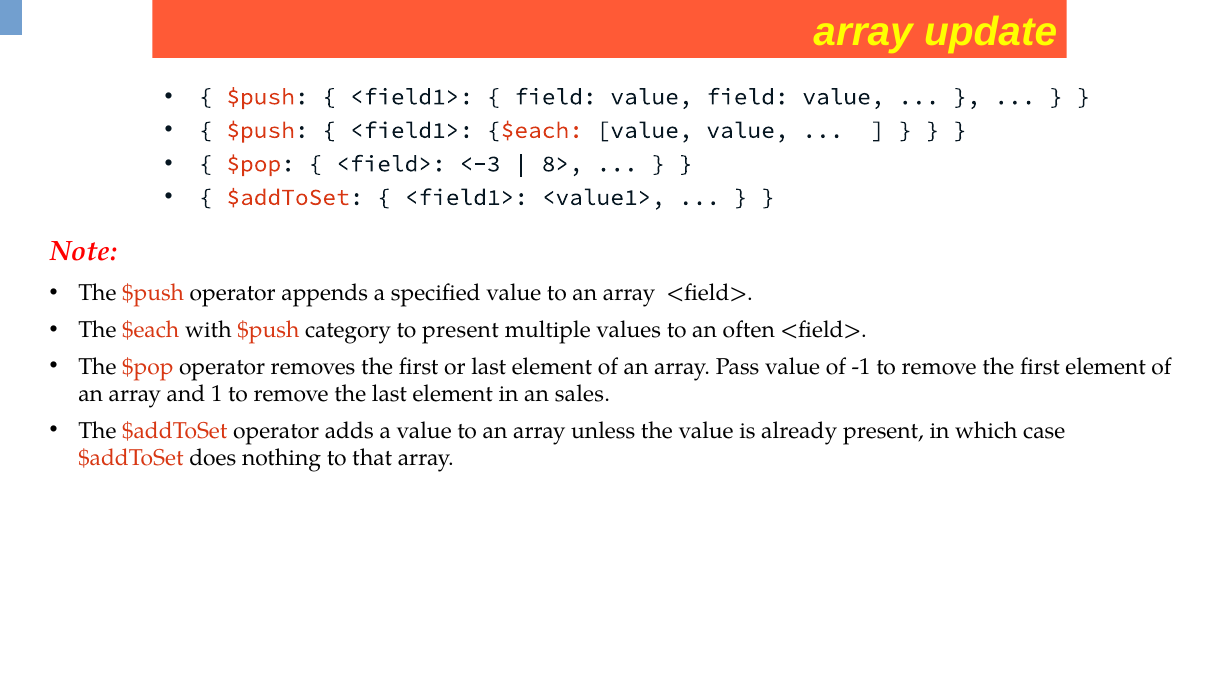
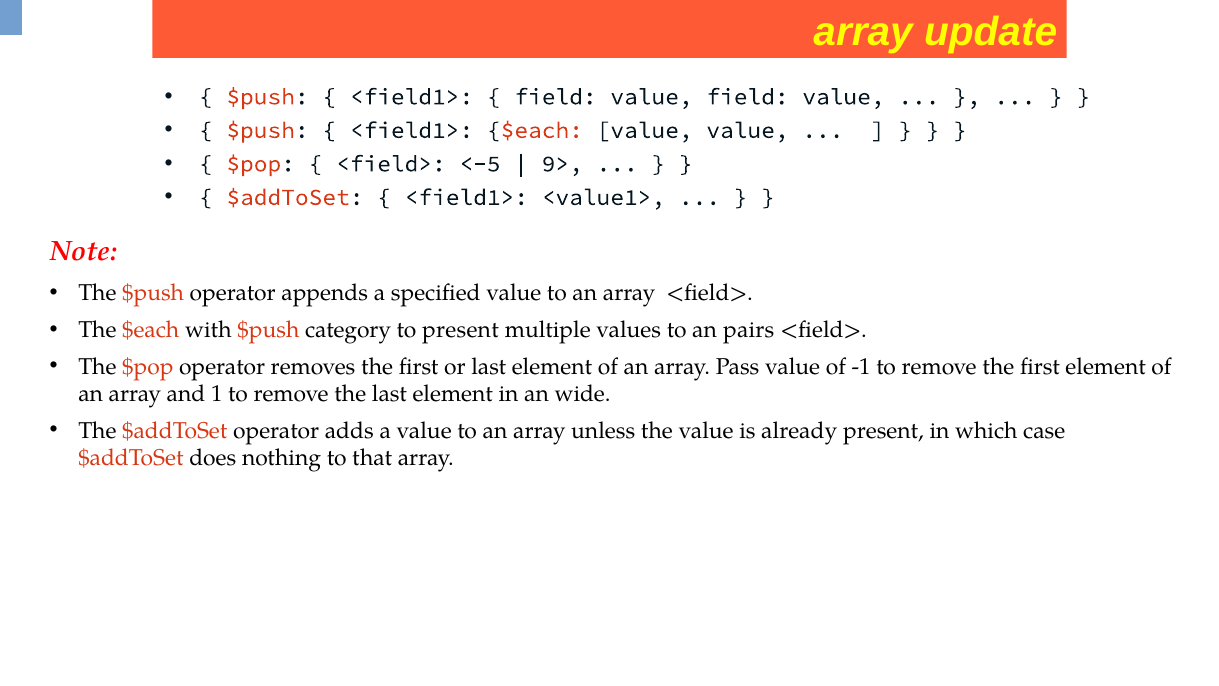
<-3: <-3 -> <-5 (480, 164)
8>: 8> -> 9> (562, 164)
often: often -> pairs (749, 330)
sales: sales -> wide (583, 394)
